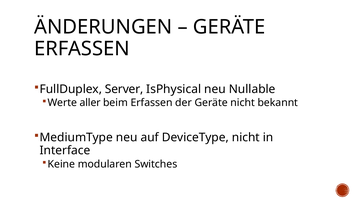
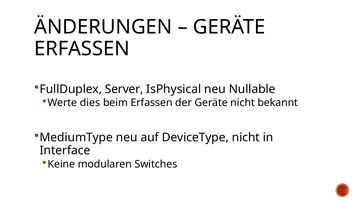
aller: aller -> dies (90, 103)
